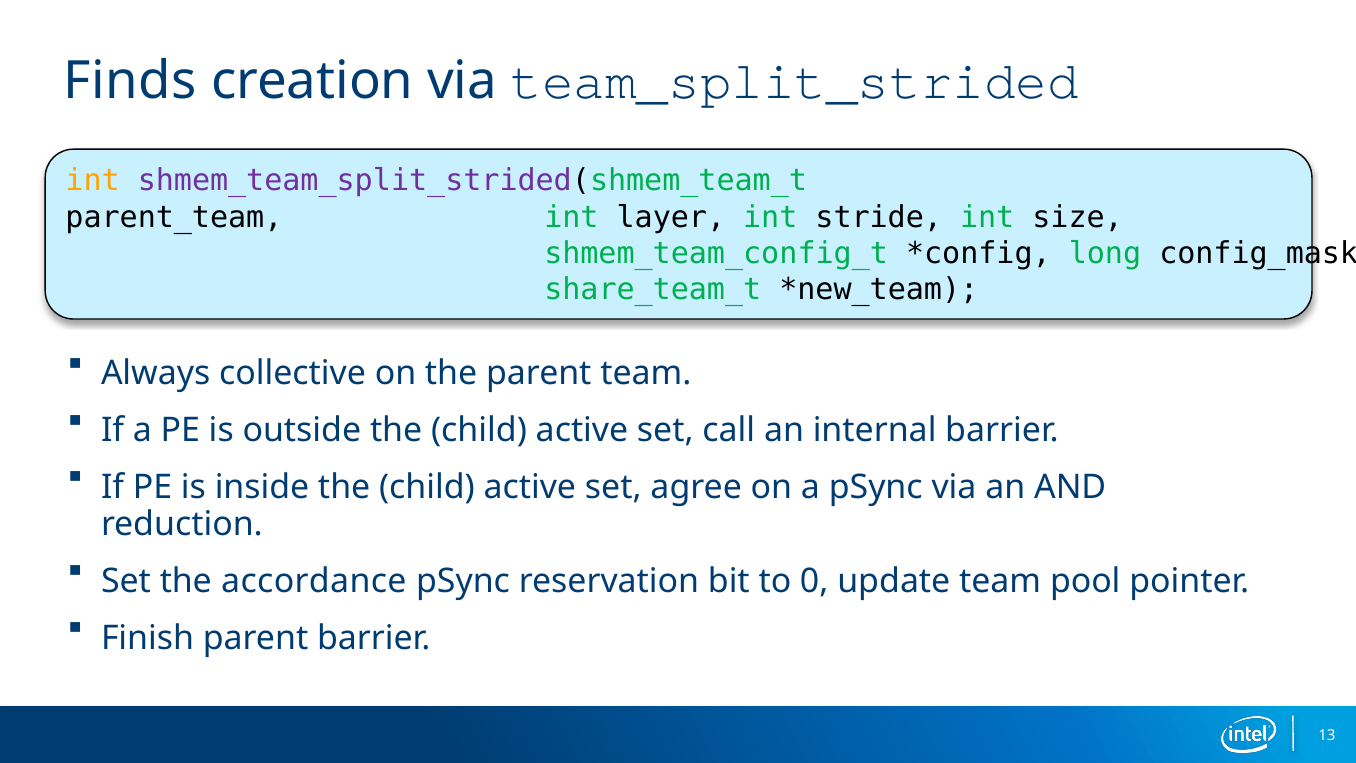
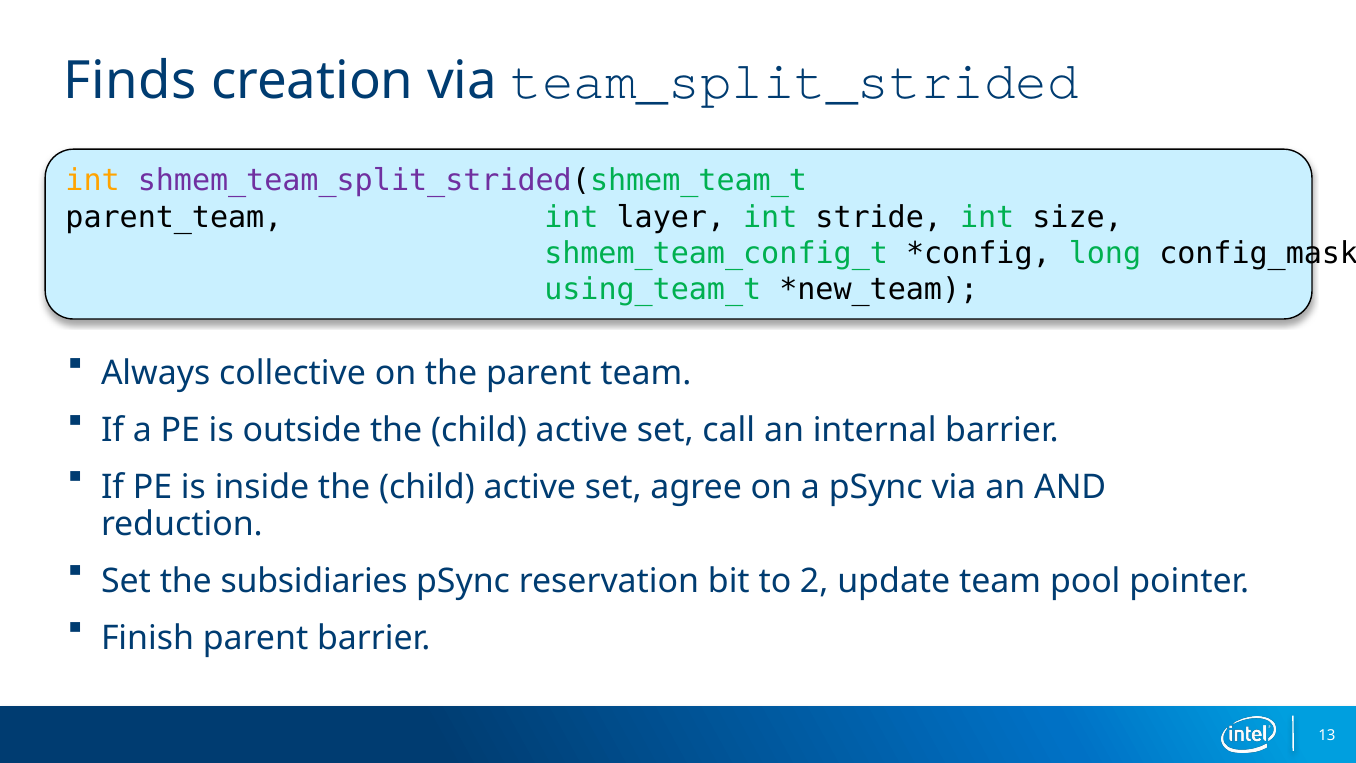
share_team_t: share_team_t -> using_team_t (653, 290)
accordance: accordance -> subsidiaries (314, 581)
0: 0 -> 2 (814, 581)
